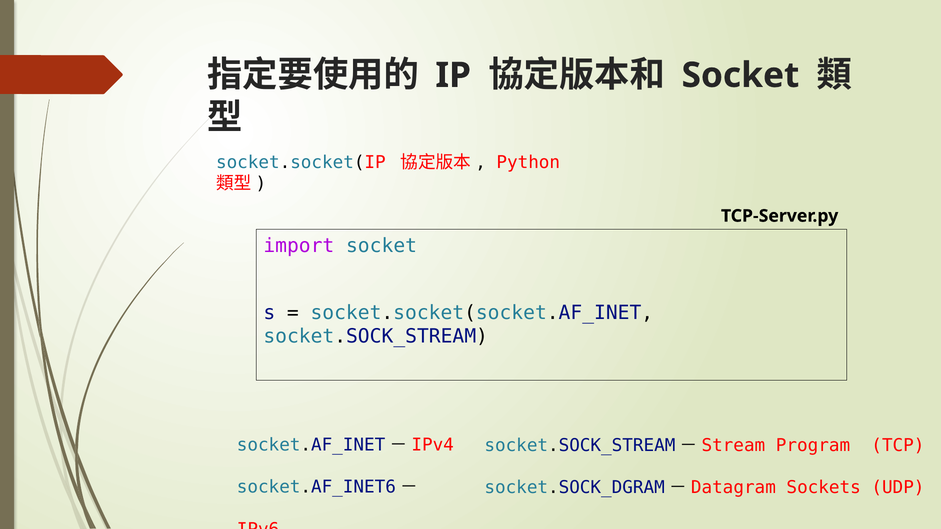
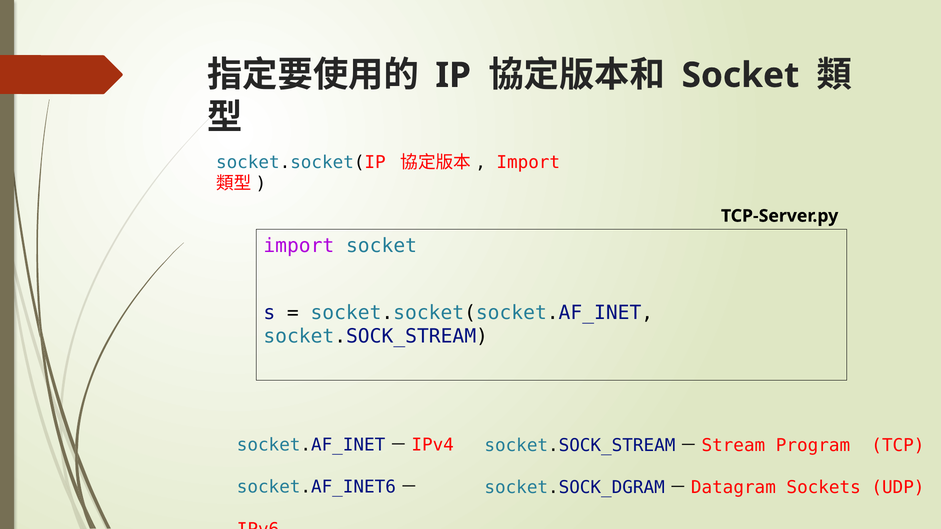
Python: Python -> Import (528, 162)
